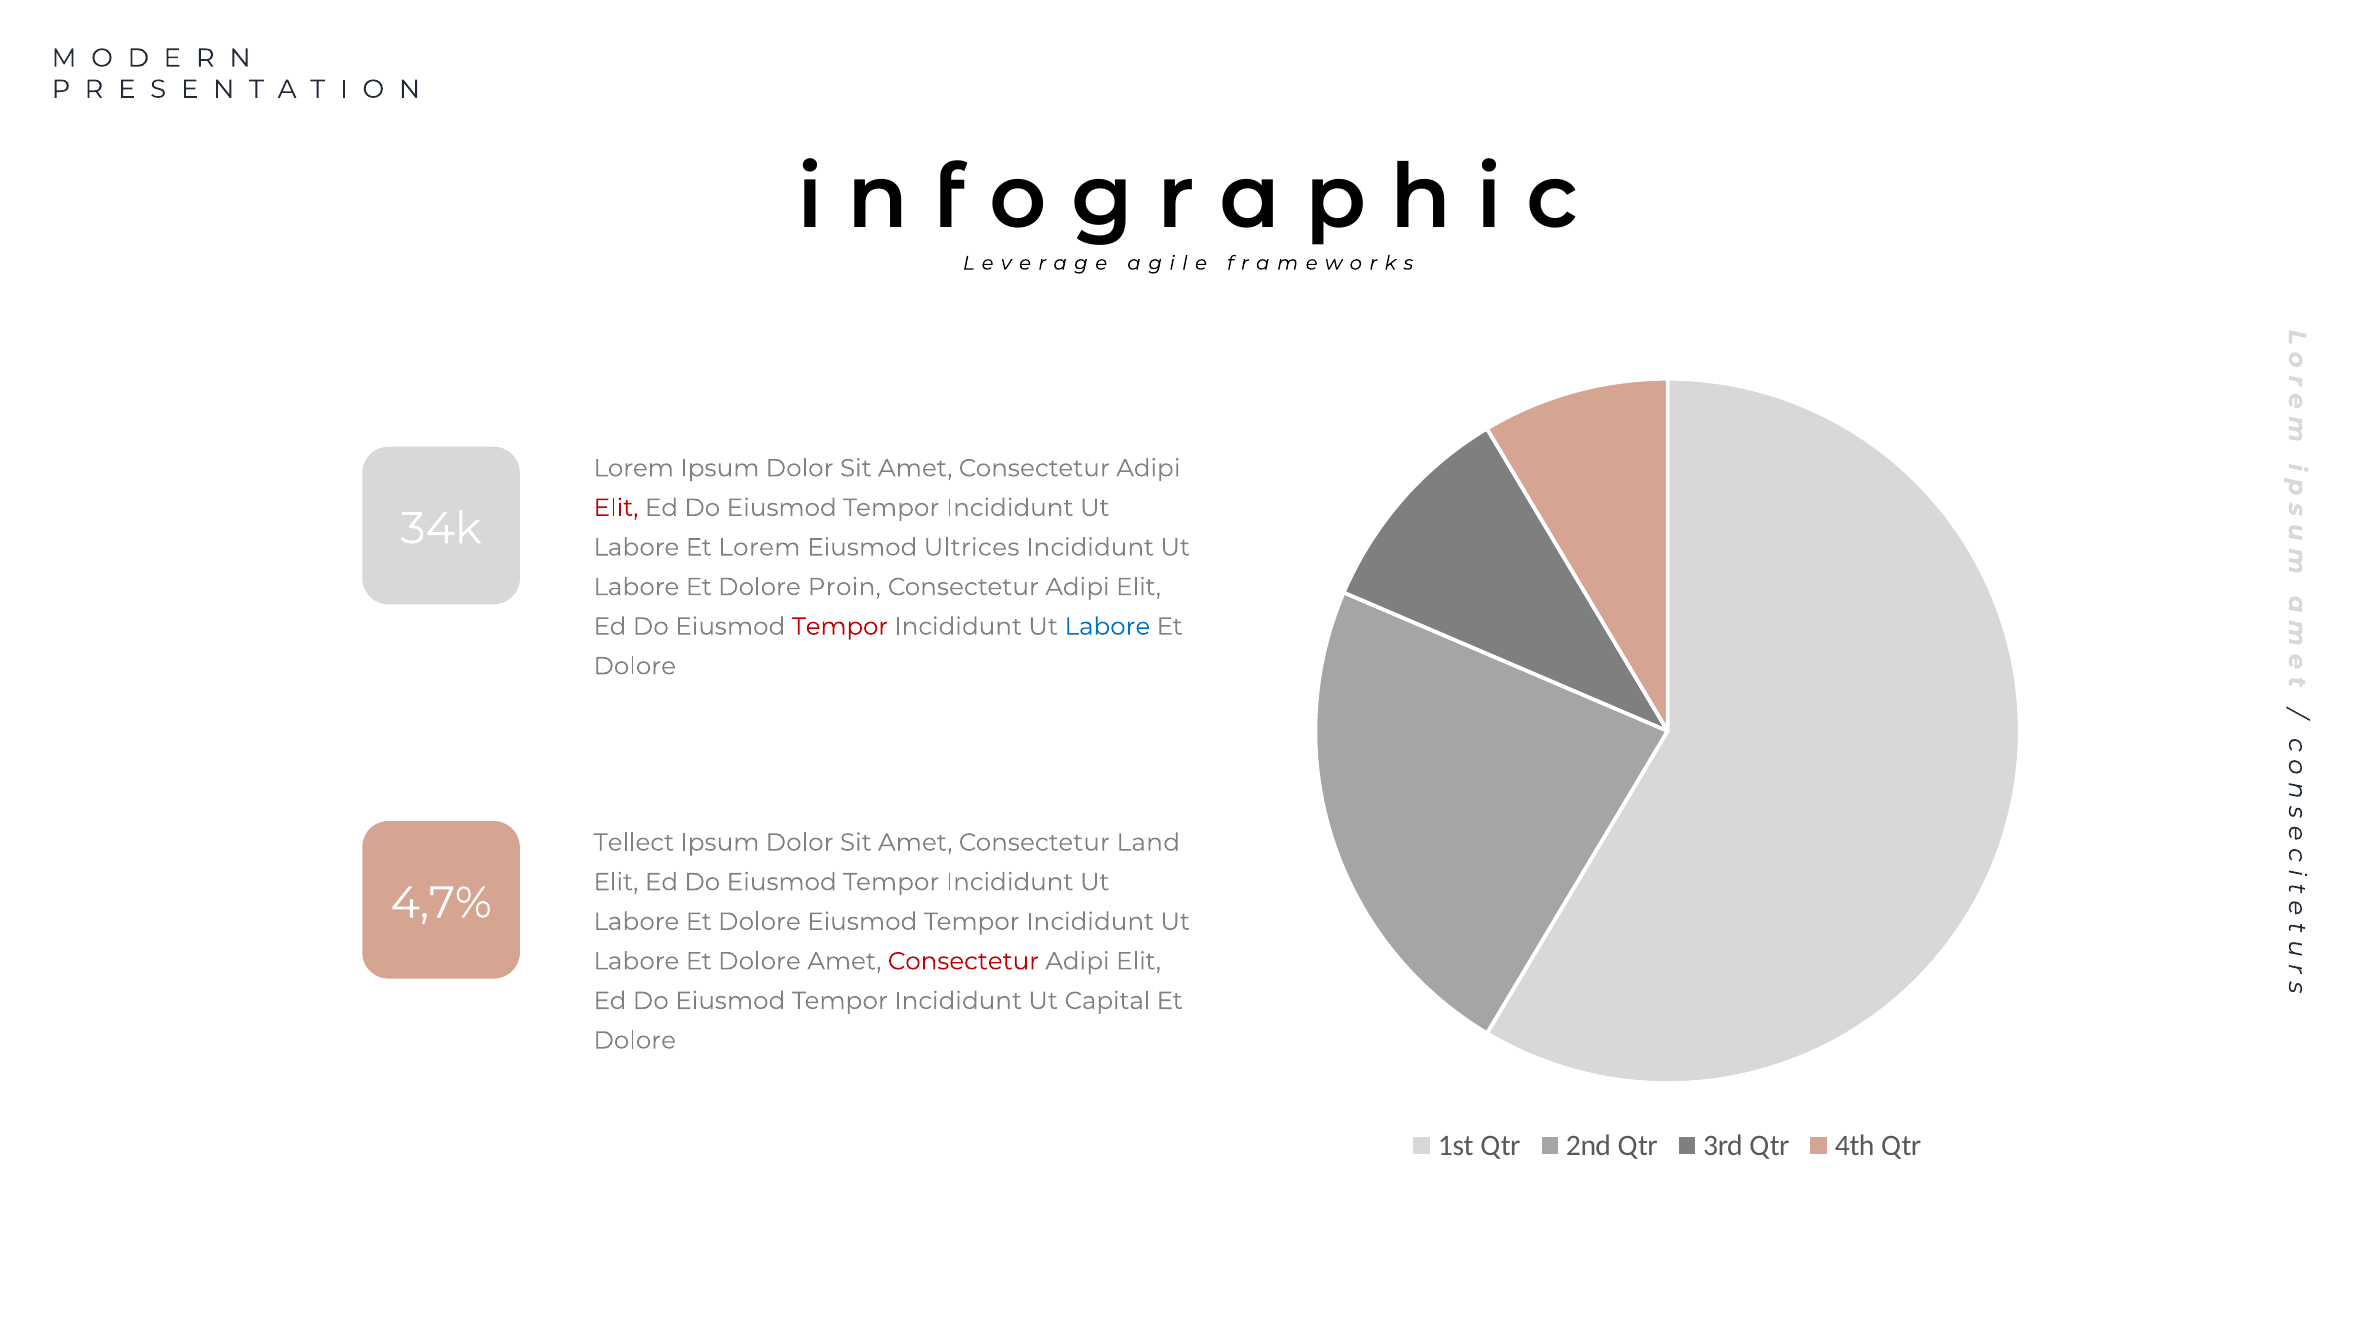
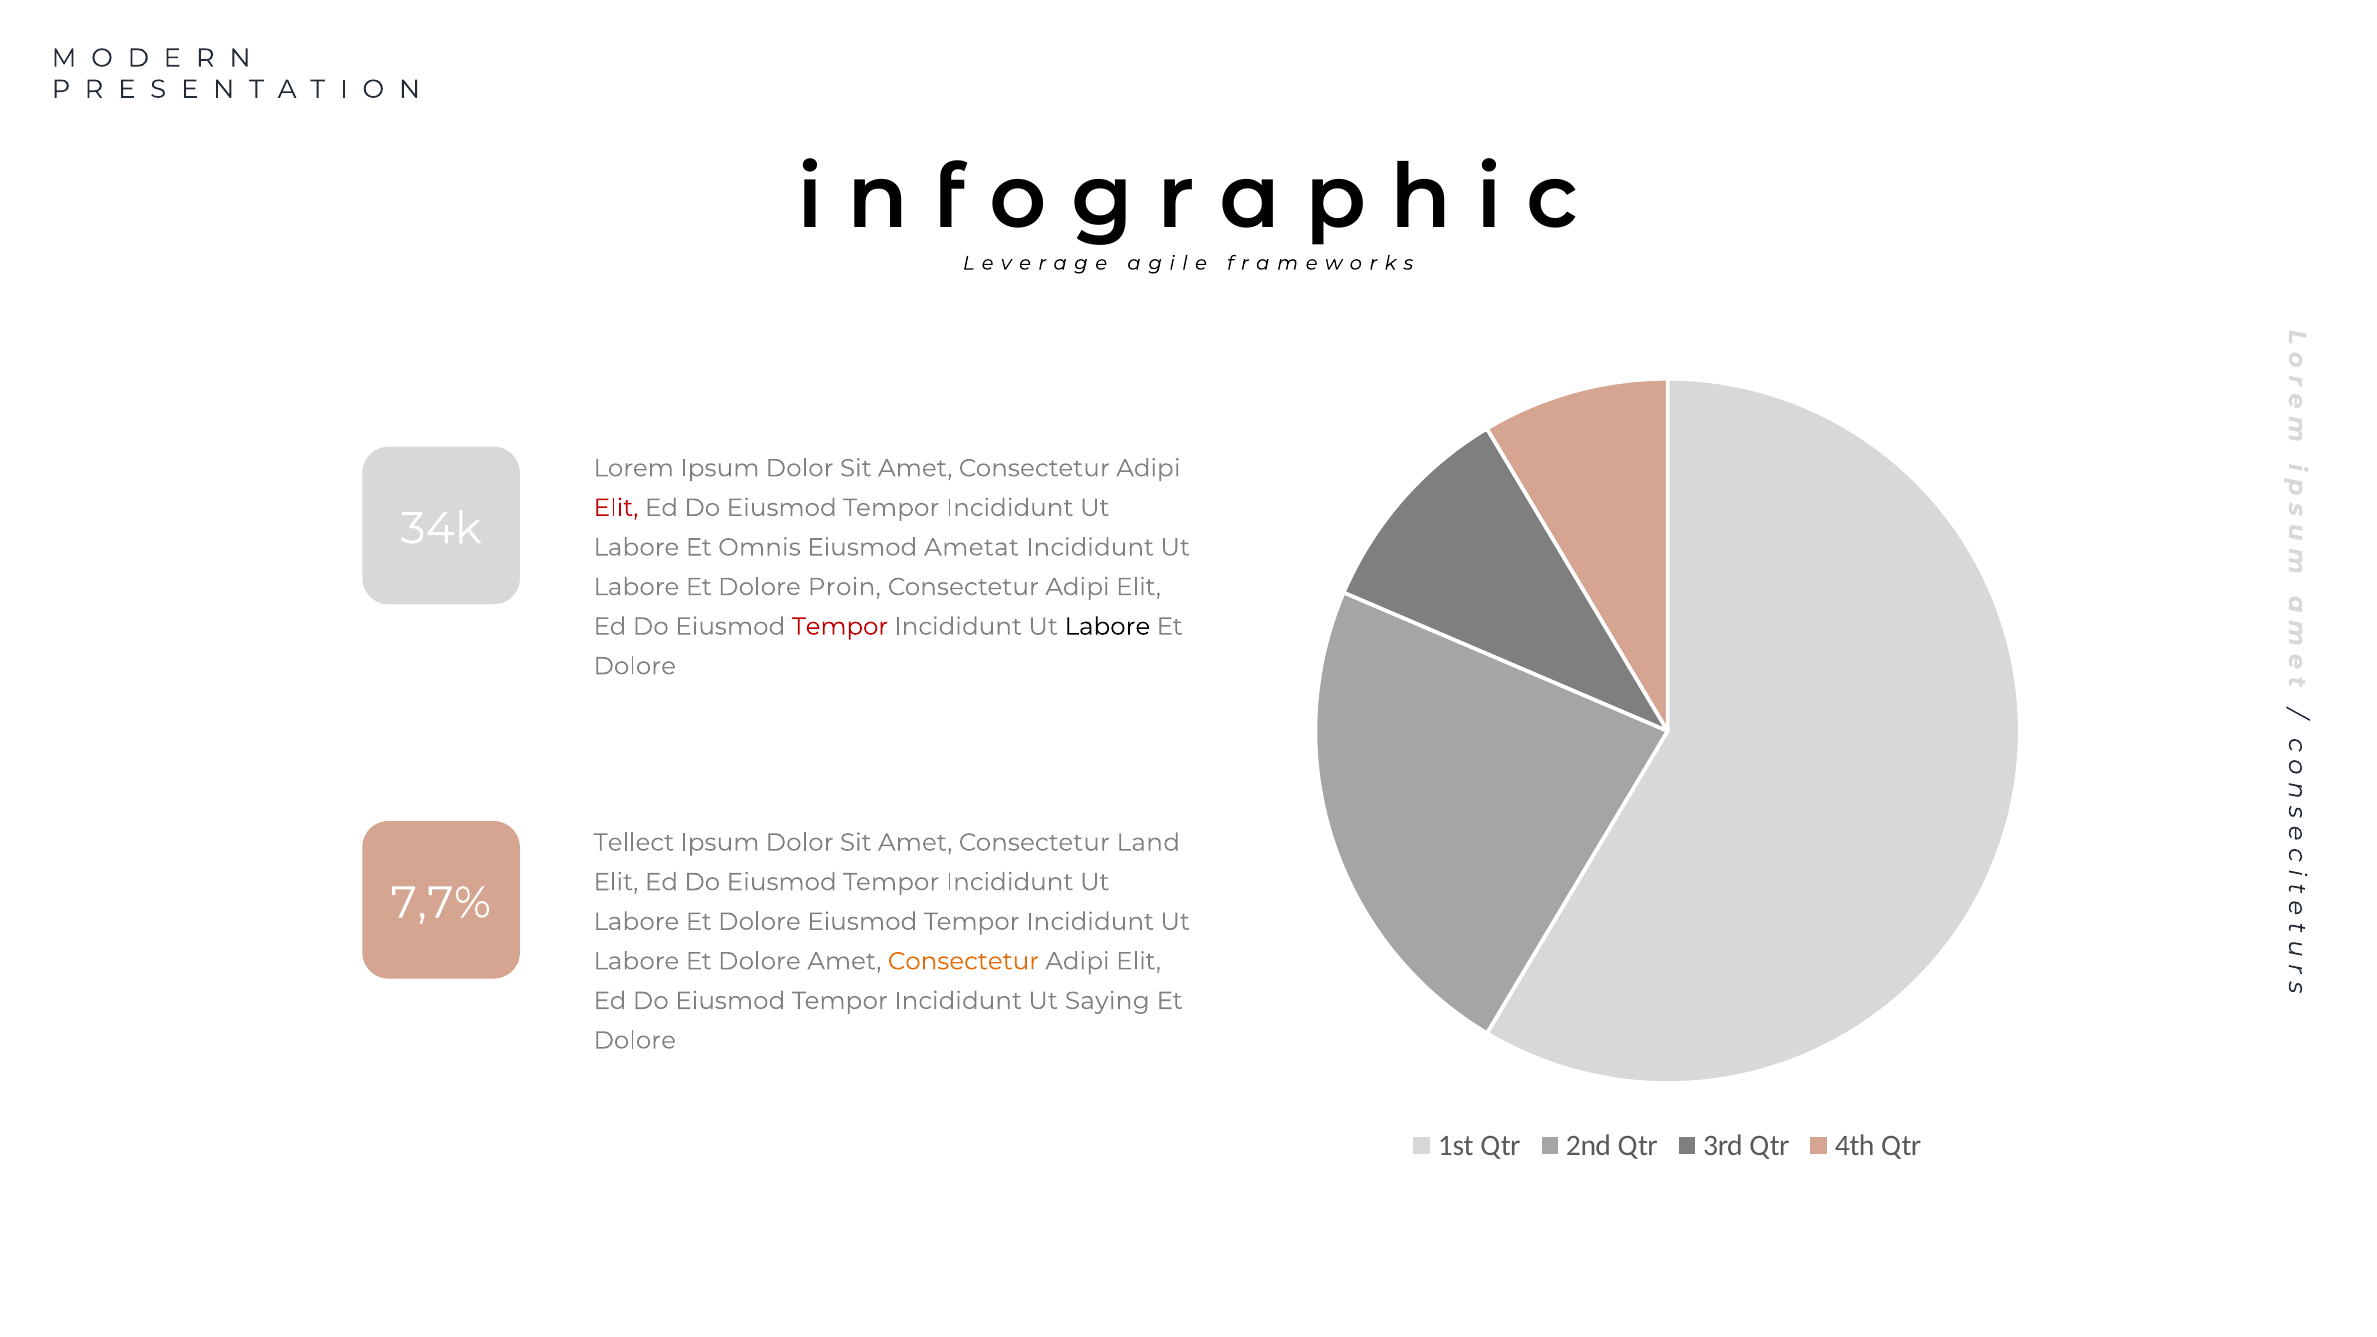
Et Lorem: Lorem -> Omnis (759, 547)
Ultrices: Ultrices -> Ametat (972, 547)
Labore colour: blue -> black (1107, 627)
4,7%: 4,7% -> 7,7% (441, 903)
Consectetur colour: red -> orange (963, 961)
Capital: Capital -> Saying (1107, 1001)
